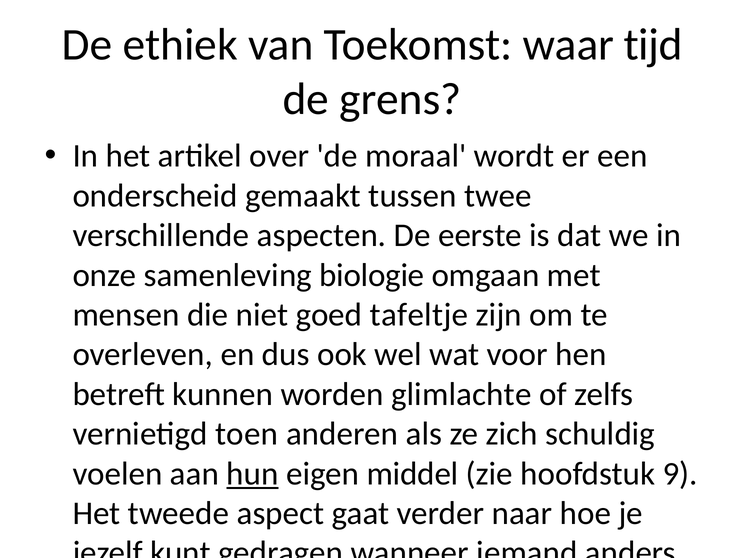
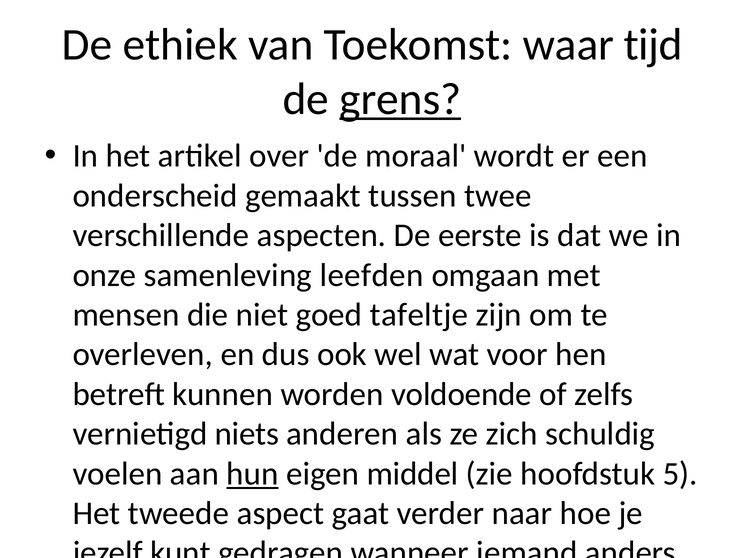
grens underline: none -> present (400, 99)
biologie: biologie -> leefden (372, 275)
glimlachte: glimlachte -> voldoende (461, 394)
vernietigd toen: toen -> niets (247, 434)
9: 9 -> 5 (680, 474)
